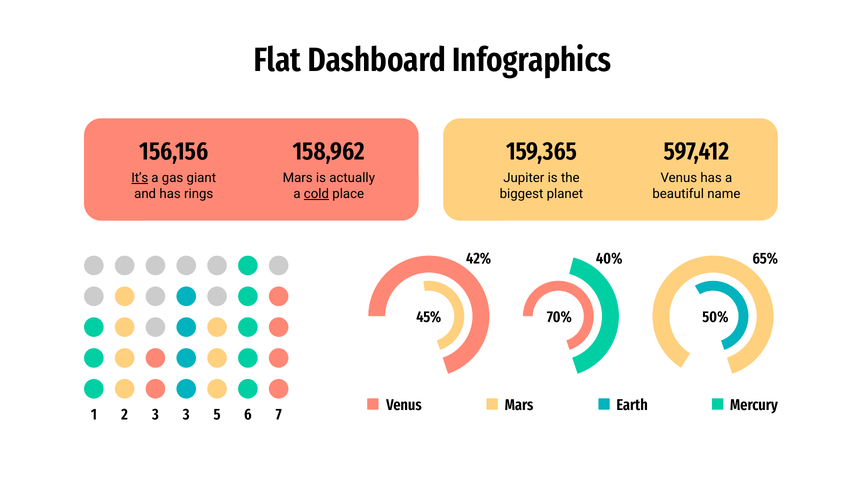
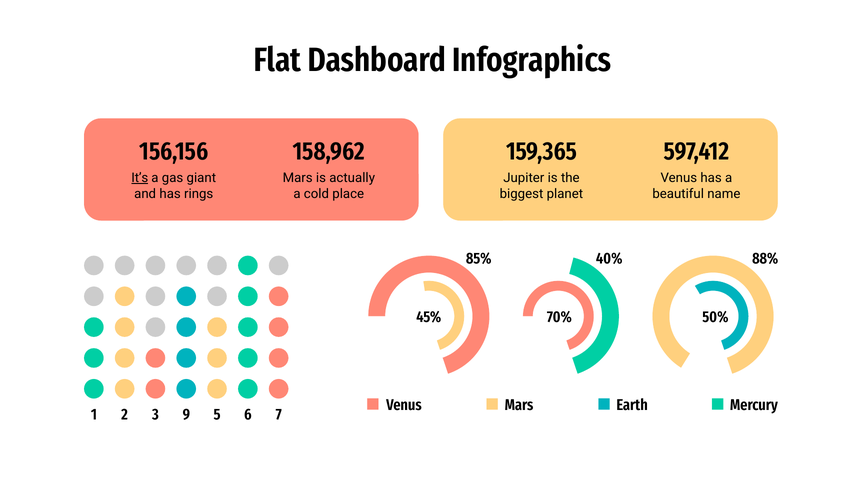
cold underline: present -> none (316, 194)
42%: 42% -> 85% (479, 258)
65%: 65% -> 88% (765, 258)
3 3: 3 -> 9 (186, 414)
